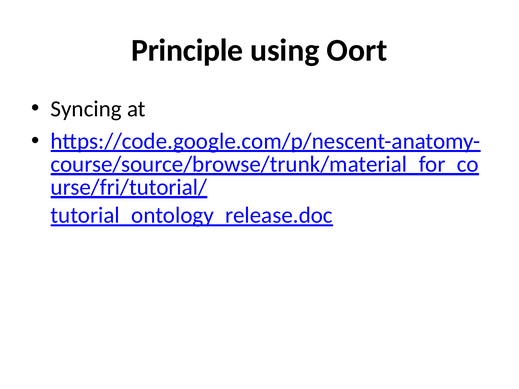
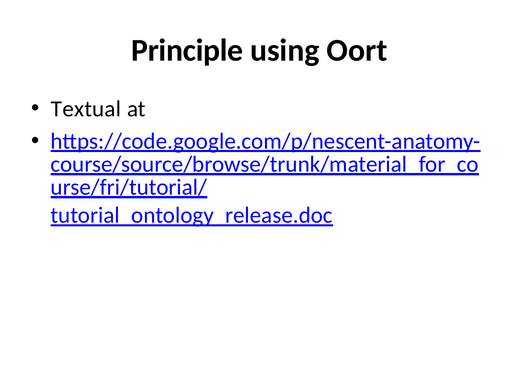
Syncing: Syncing -> Textual (86, 109)
